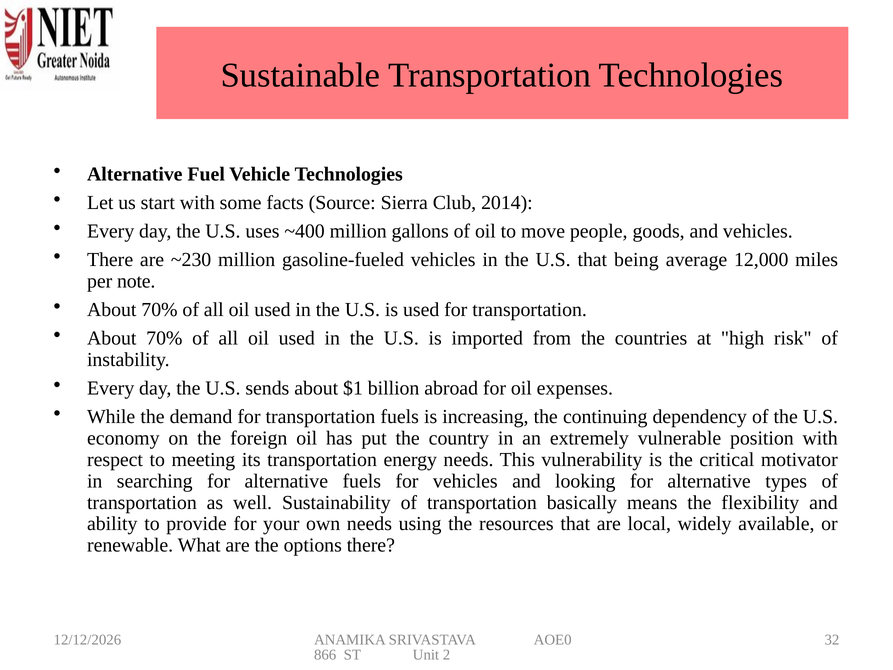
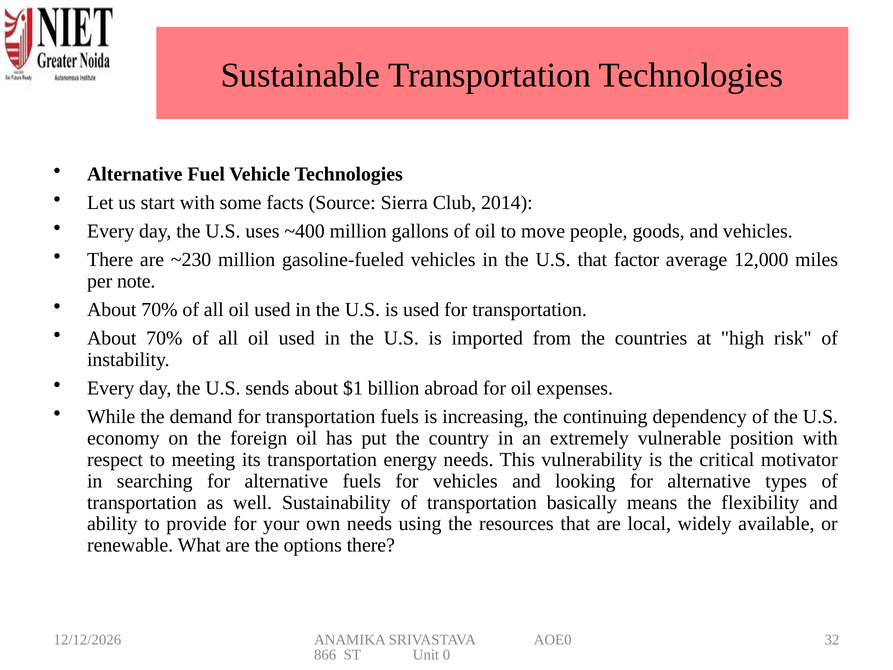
being: being -> factor (637, 260)
2: 2 -> 0 (447, 654)
